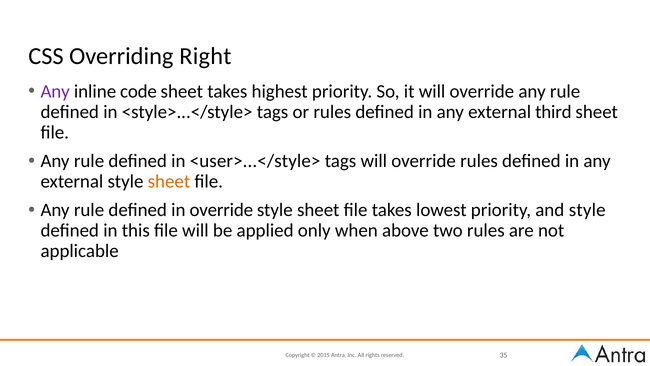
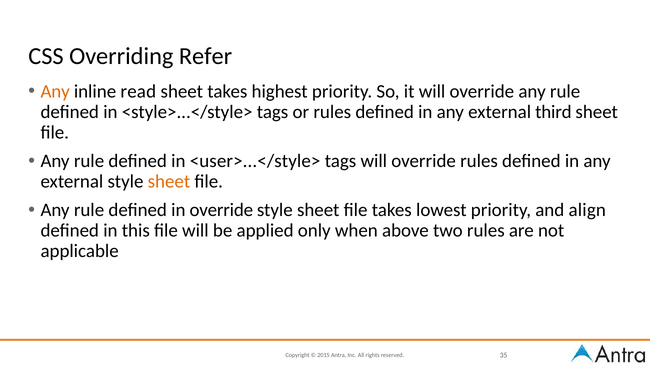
Right: Right -> Refer (206, 56)
Any colour: purple -> orange (55, 91)
code: code -> read (138, 91)
and style: style -> align (587, 210)
